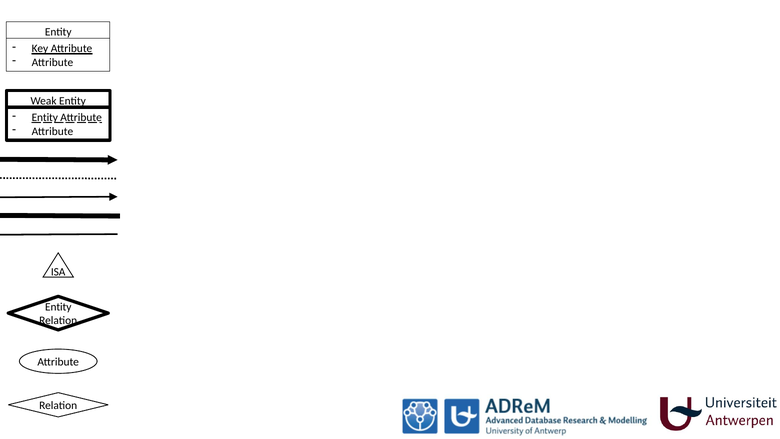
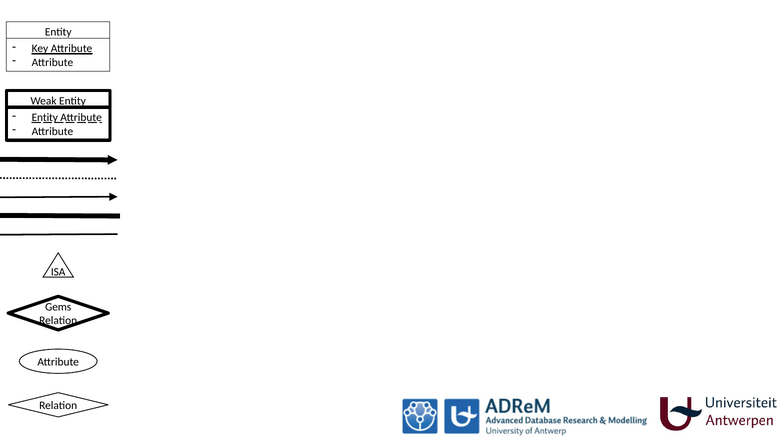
Entity: Entity -> Gems (58, 307)
